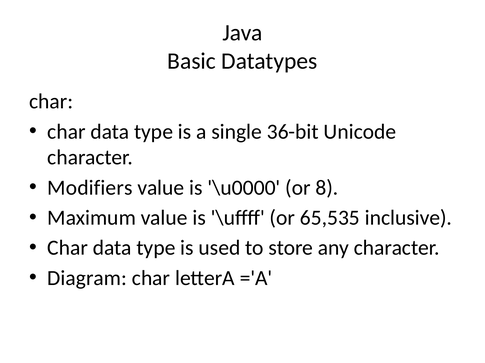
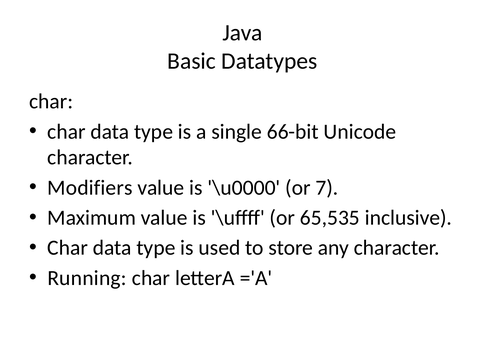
36-bit: 36-bit -> 66-bit (293, 132)
8: 8 -> 7 (327, 188)
Diagram: Diagram -> Running (87, 279)
